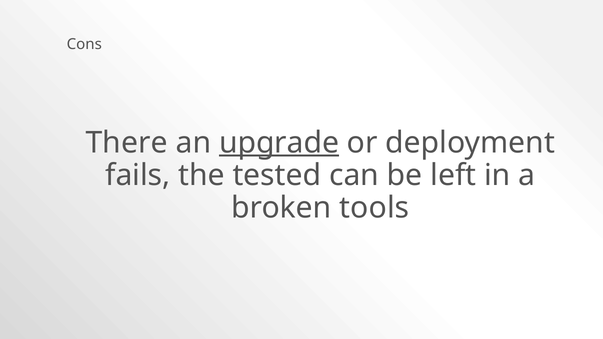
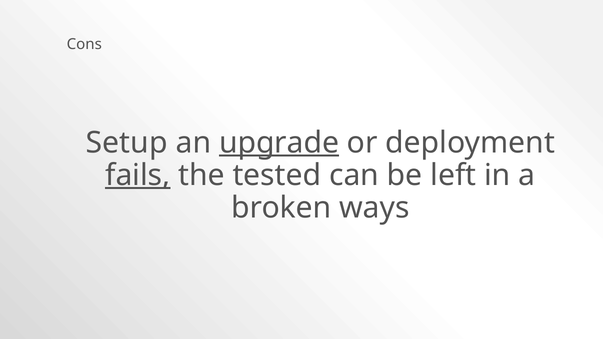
There: There -> Setup (127, 143)
fails underline: none -> present (138, 175)
tools: tools -> ways (374, 208)
